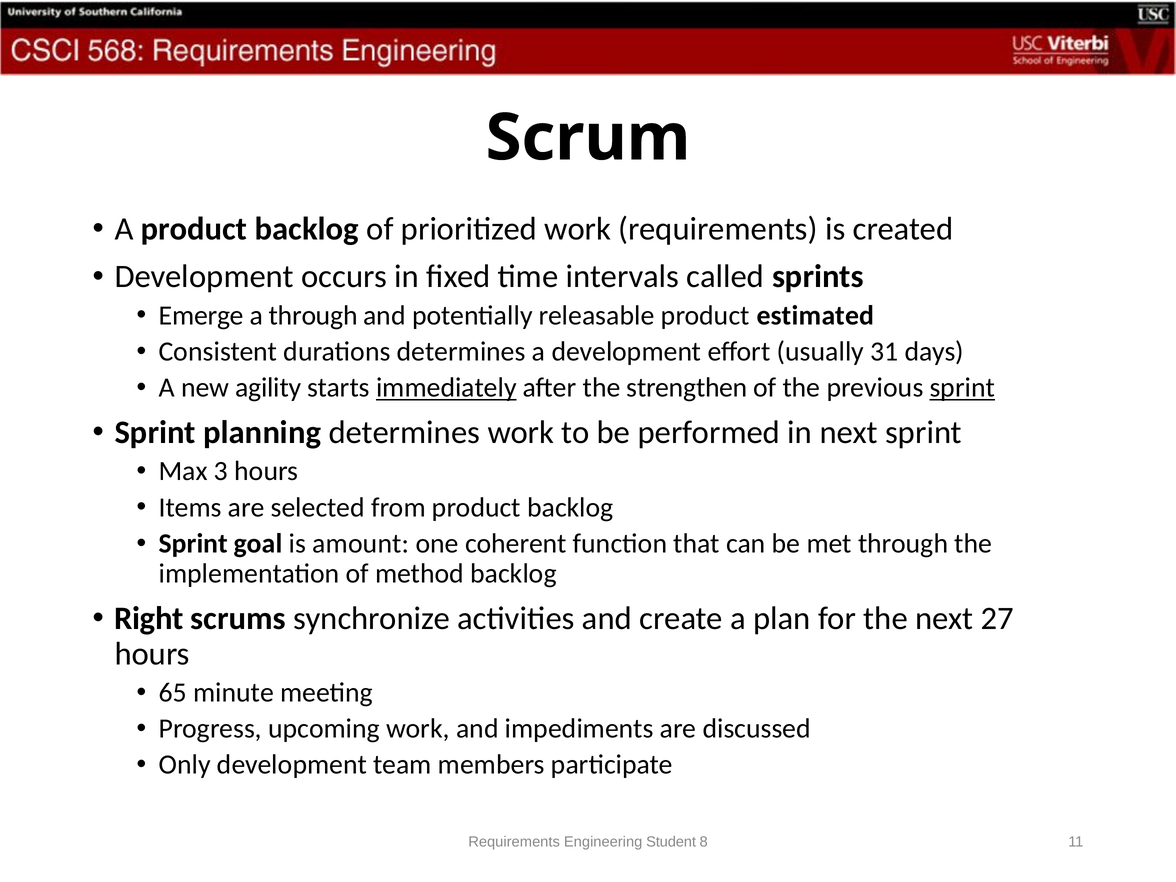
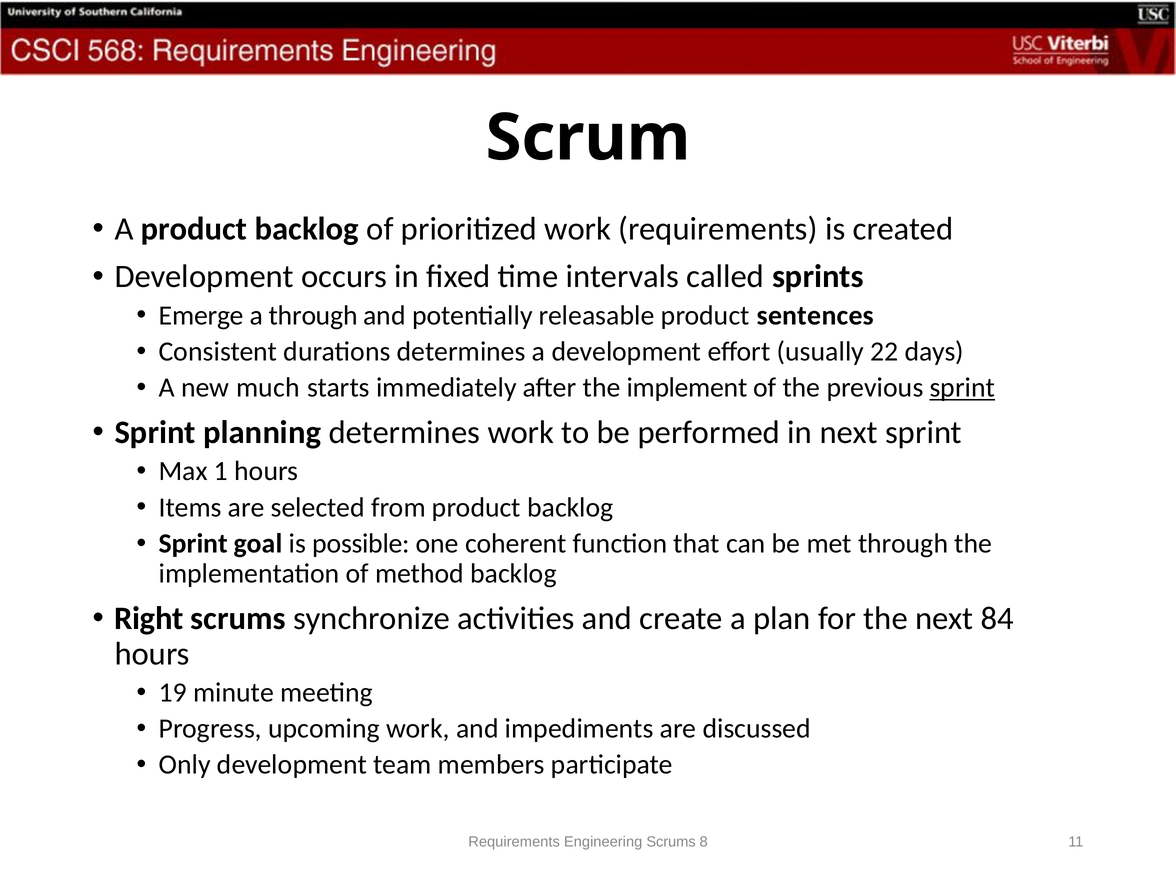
estimated: estimated -> sentences (815, 315)
31: 31 -> 22 (884, 352)
agility: agility -> much (268, 388)
immediately underline: present -> none (446, 388)
strengthen: strengthen -> implement (687, 388)
3: 3 -> 1 (221, 471)
amount: amount -> possible (361, 544)
27: 27 -> 84 (997, 618)
65: 65 -> 19 (173, 692)
Engineering Student: Student -> Scrums (671, 842)
